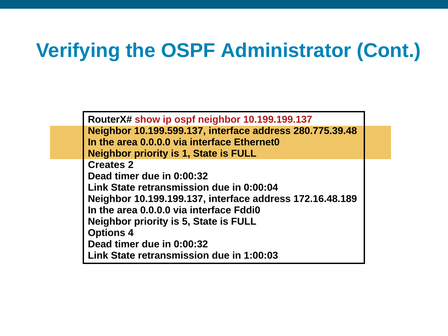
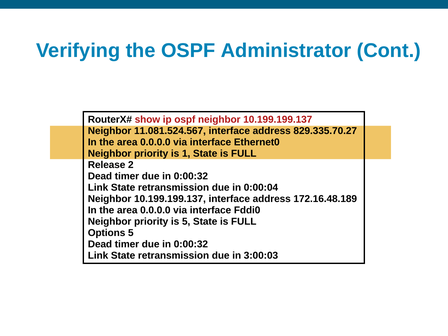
10.199.599.137: 10.199.599.137 -> 11.081.524.567 (170, 131)
280.775.39.48: 280.775.39.48 -> 829.335.70.27 (325, 131)
Creates: Creates -> Release (107, 165)
Options 4: 4 -> 5 (131, 233)
1:00:03: 1:00:03 -> 3:00:03 (261, 256)
